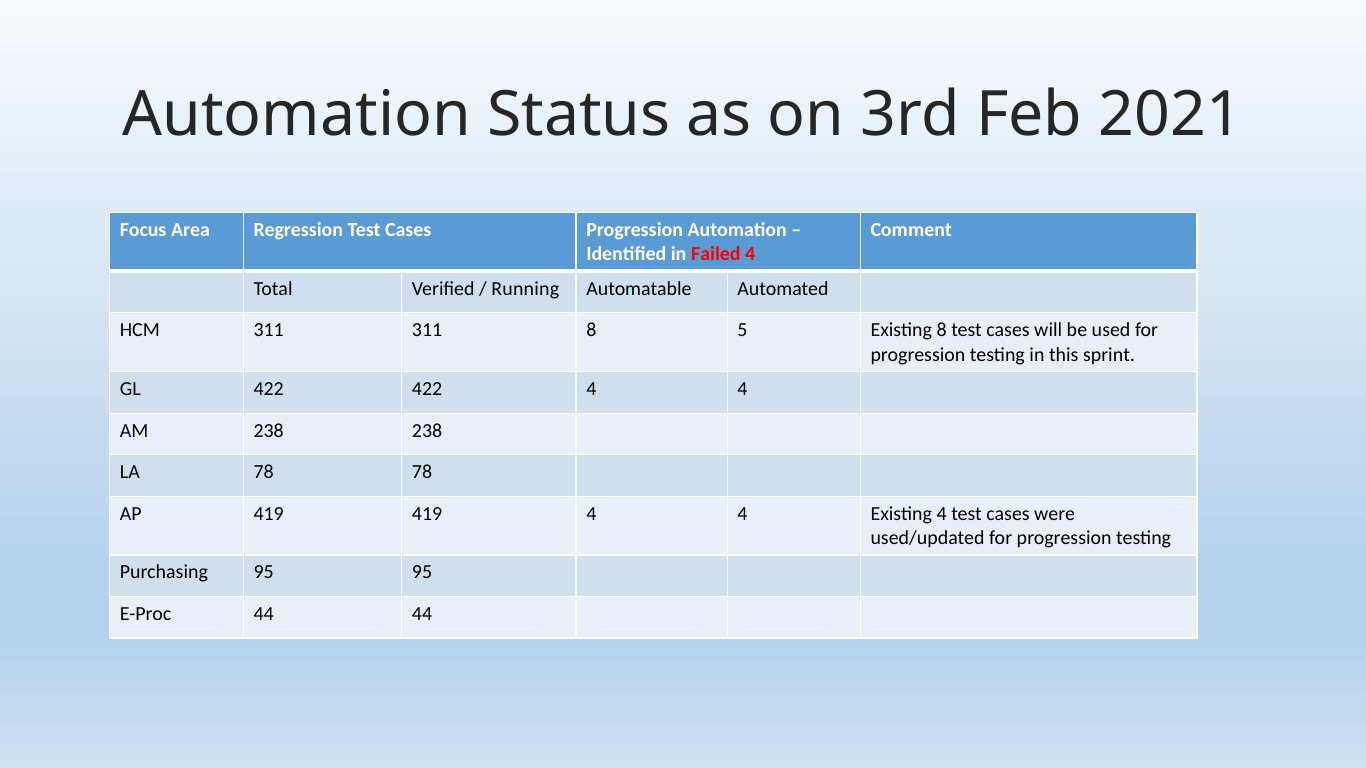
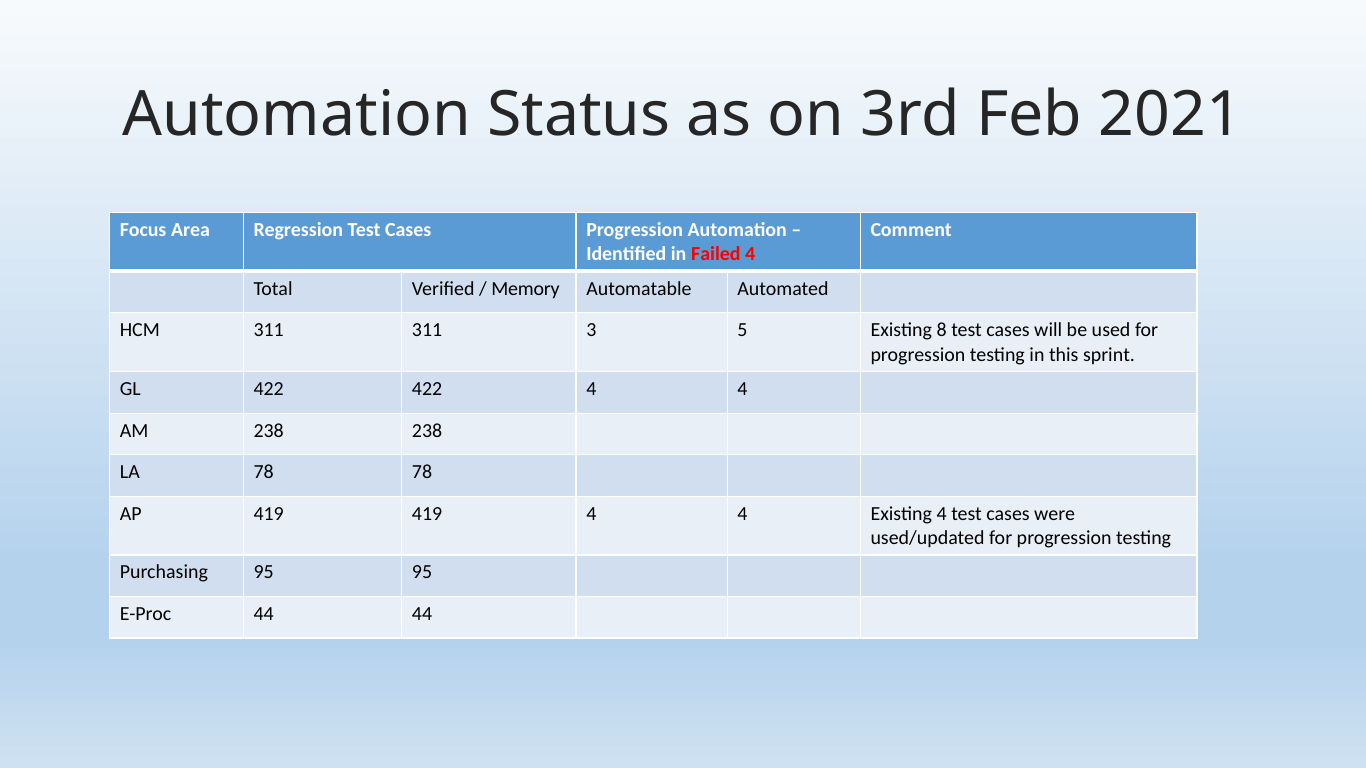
Running: Running -> Memory (525, 289)
311 8: 8 -> 3 (591, 330)
